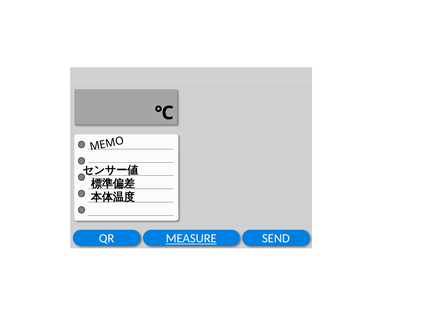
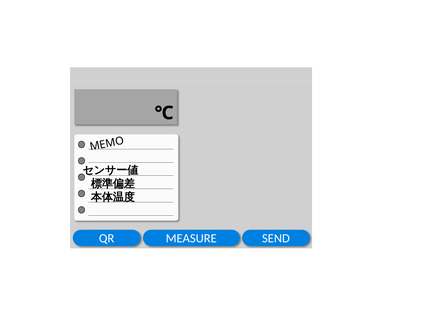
MEASURE underline: present -> none (191, 239)
